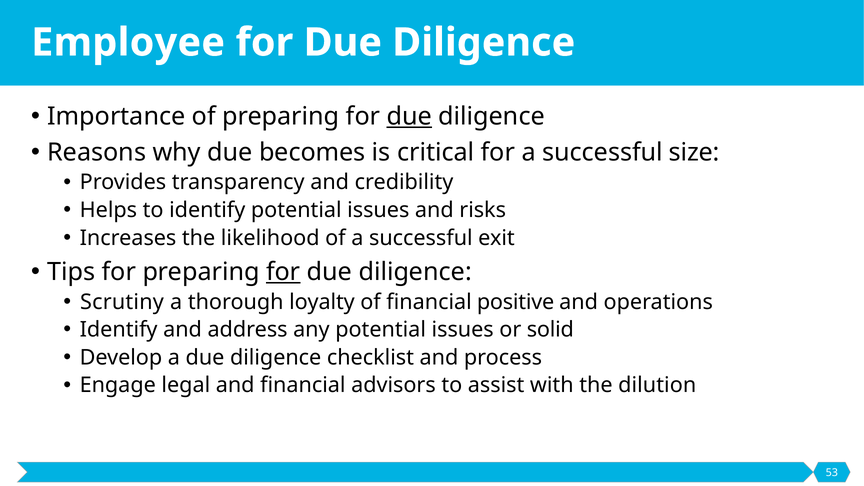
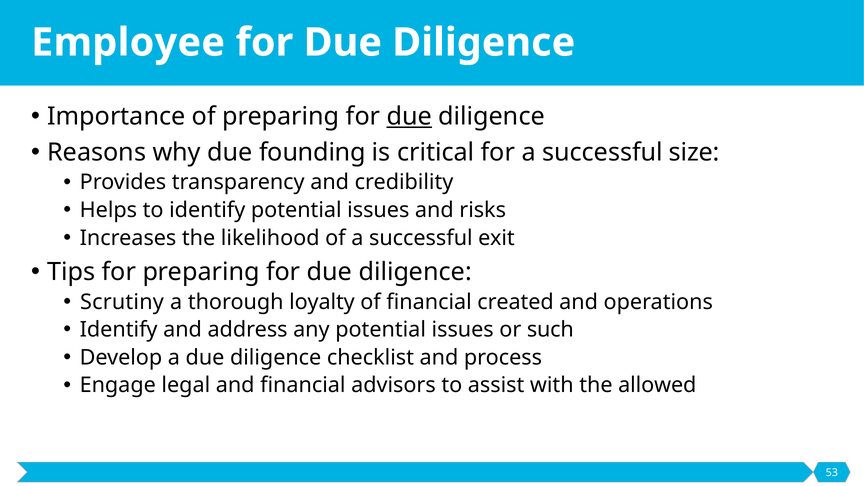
becomes: becomes -> founding (312, 153)
for underline: present -> none (283, 272)
positive: positive -> created (516, 302)
solid: solid -> such (550, 330)
dilution: dilution -> allowed (657, 385)
